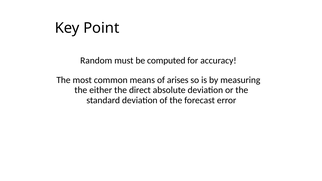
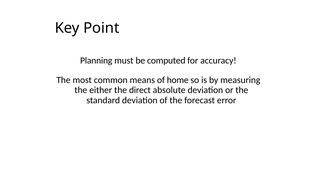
Random: Random -> Planning (96, 61)
arises: arises -> home (178, 80)
